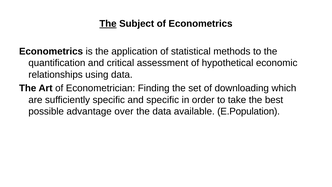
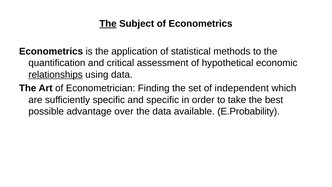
relationships underline: none -> present (56, 75)
downloading: downloading -> independent (242, 88)
E.Population: E.Population -> E.Probability (249, 111)
